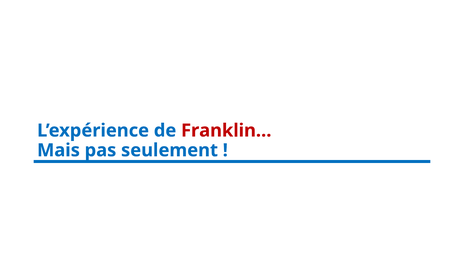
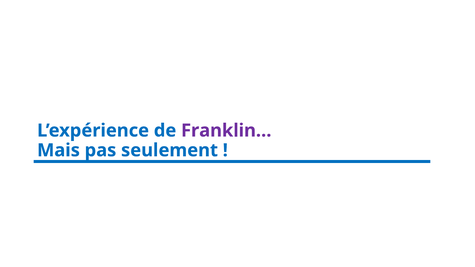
Franklin… colour: red -> purple (226, 131)
